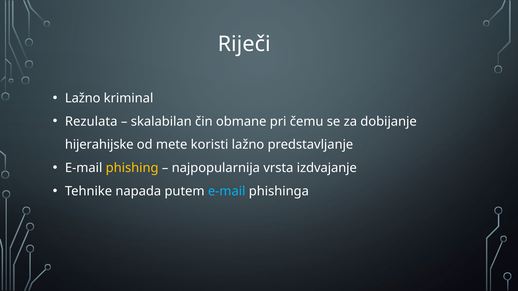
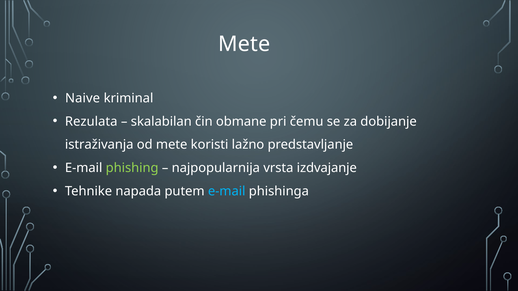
Riječi: Riječi -> Mete (244, 44)
Lažno: Lažno -> Naive (83, 98)
hijerahijske: hijerahijske -> istraživanja (99, 145)
phishing colour: yellow -> light green (132, 168)
